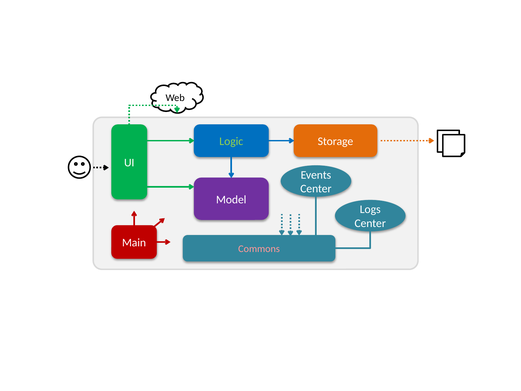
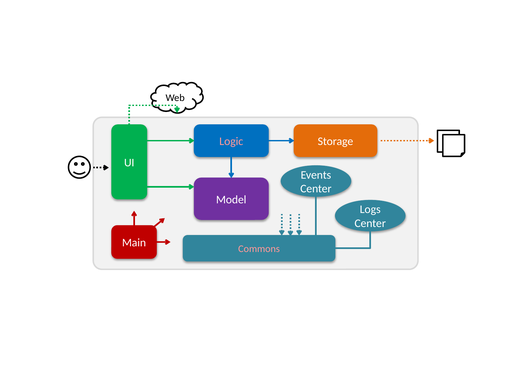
Logic colour: light green -> pink (231, 141)
